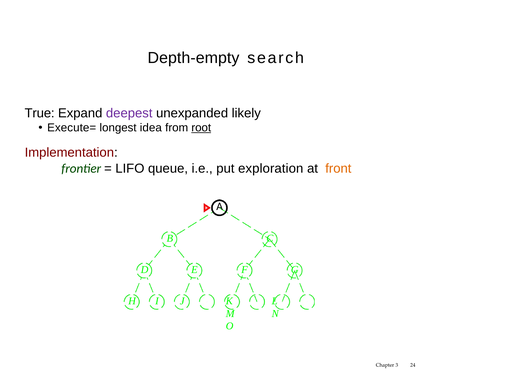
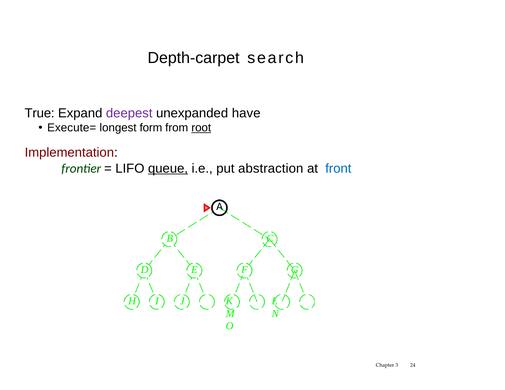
Depth-empty: Depth-empty -> Depth-carpet (194, 58)
likely: likely -> have (246, 113)
idea: idea -> form (151, 128)
queue underline: none -> present (168, 169)
exploration: exploration -> abstraction (271, 169)
front colour: orange -> blue (338, 169)
